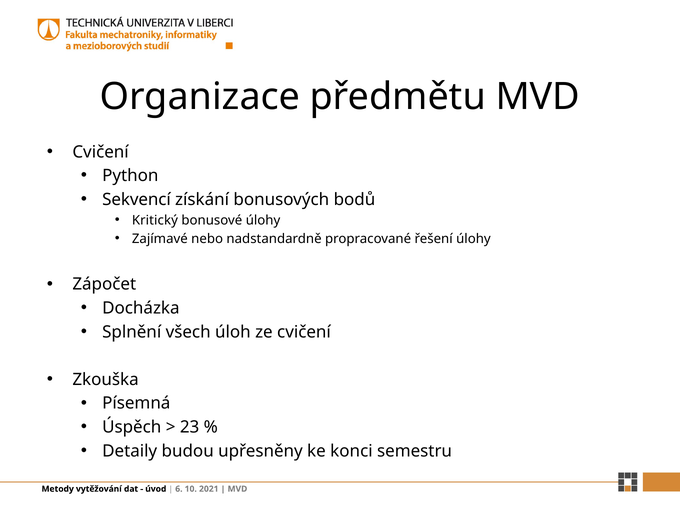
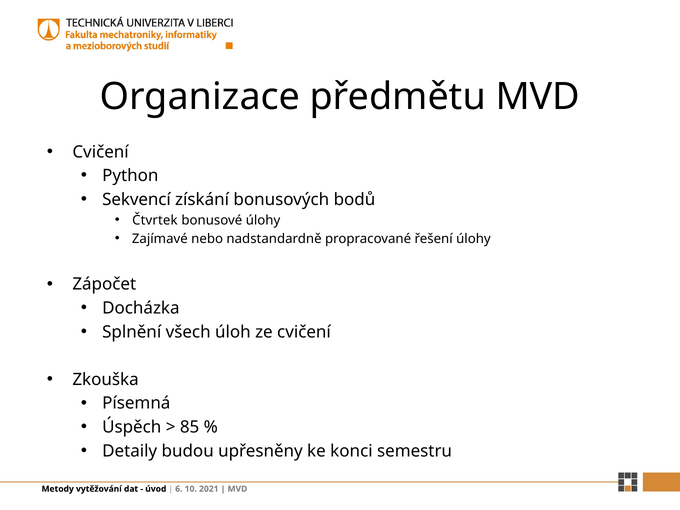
Kritický: Kritický -> Čtvrtek (155, 220)
23: 23 -> 85 (190, 427)
